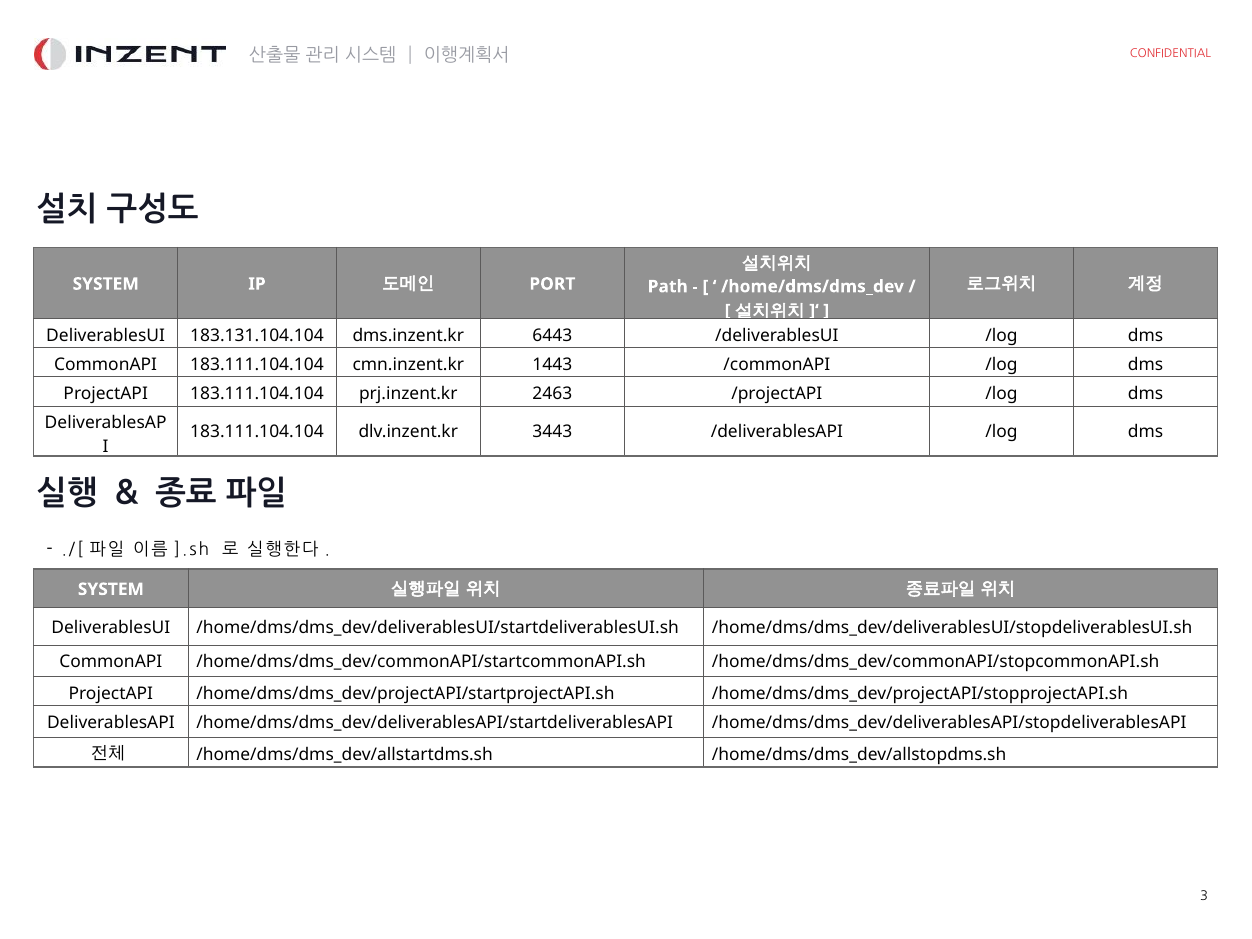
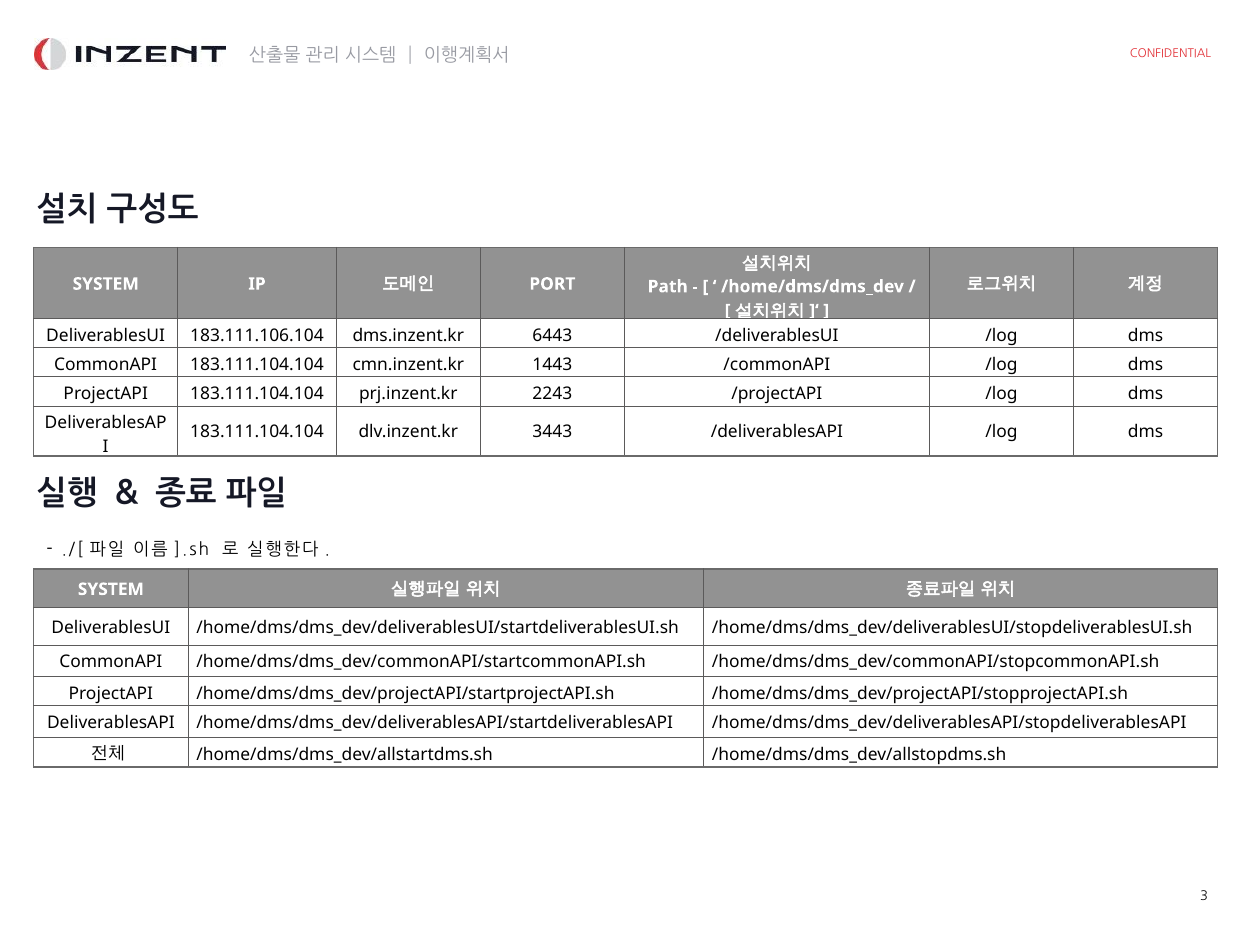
183.131.104.104: 183.131.104.104 -> 183.111.106.104 (257, 335)
2463: 2463 -> 2243 (552, 394)
